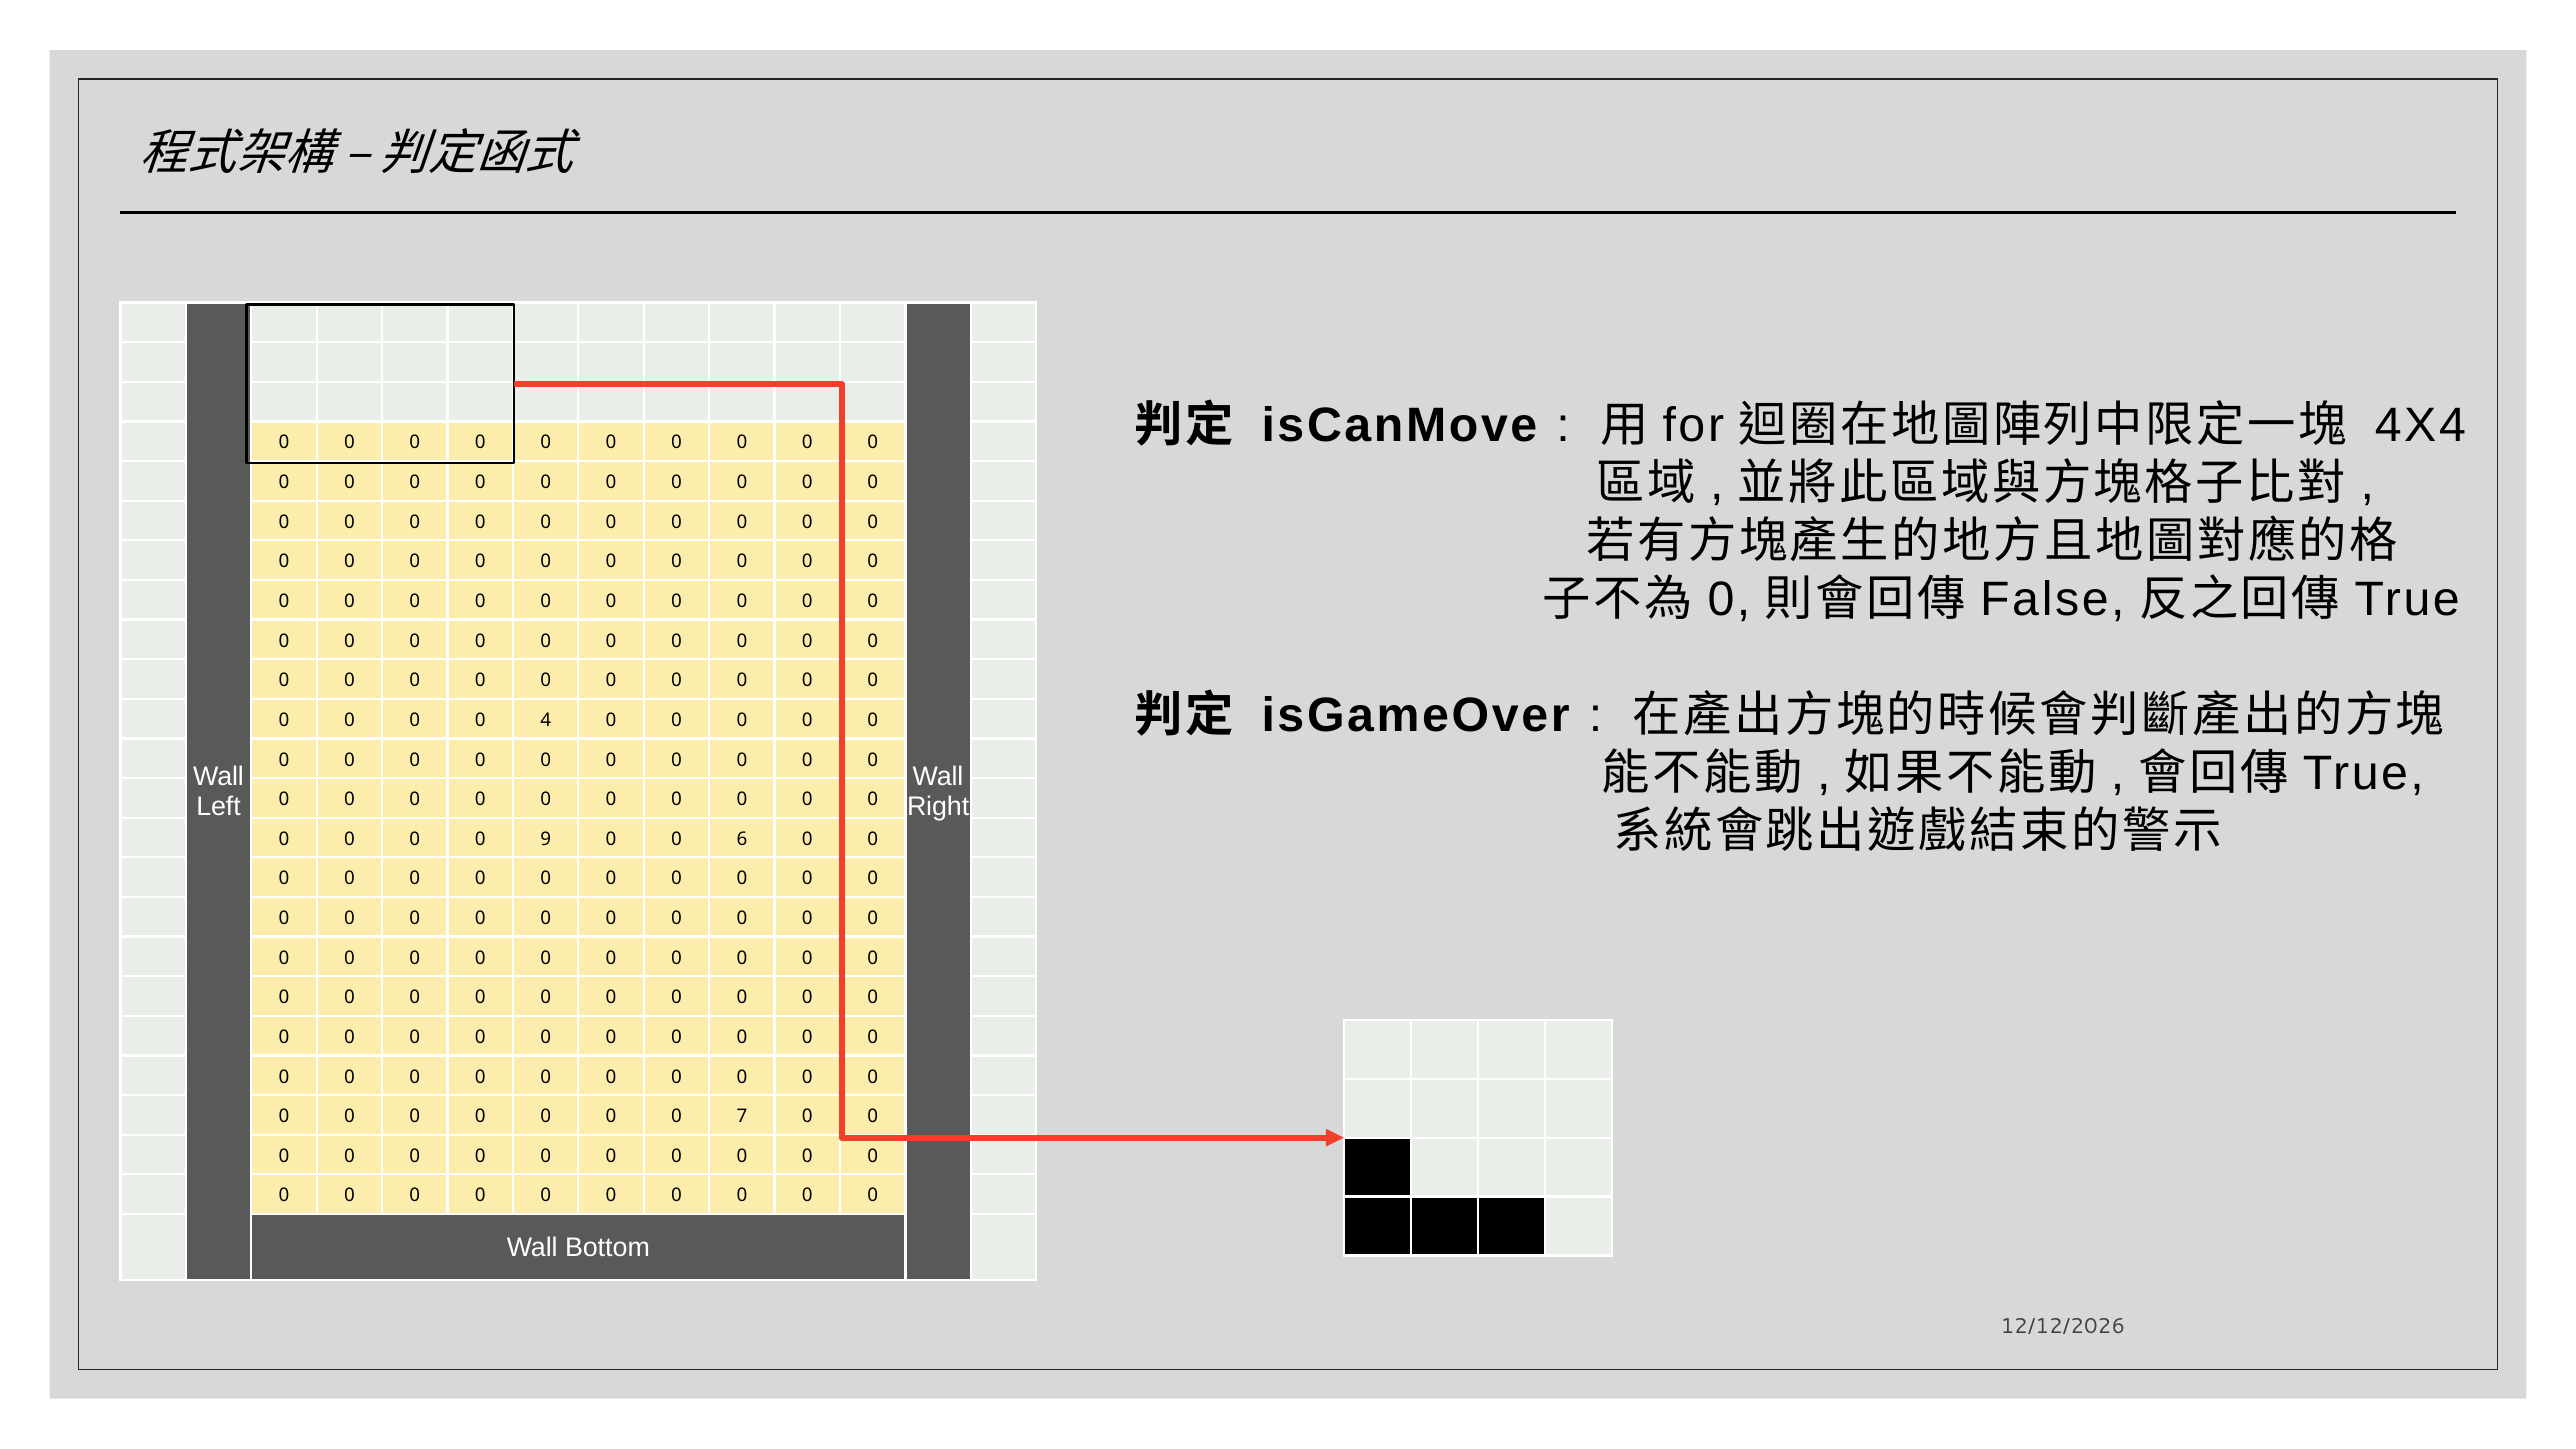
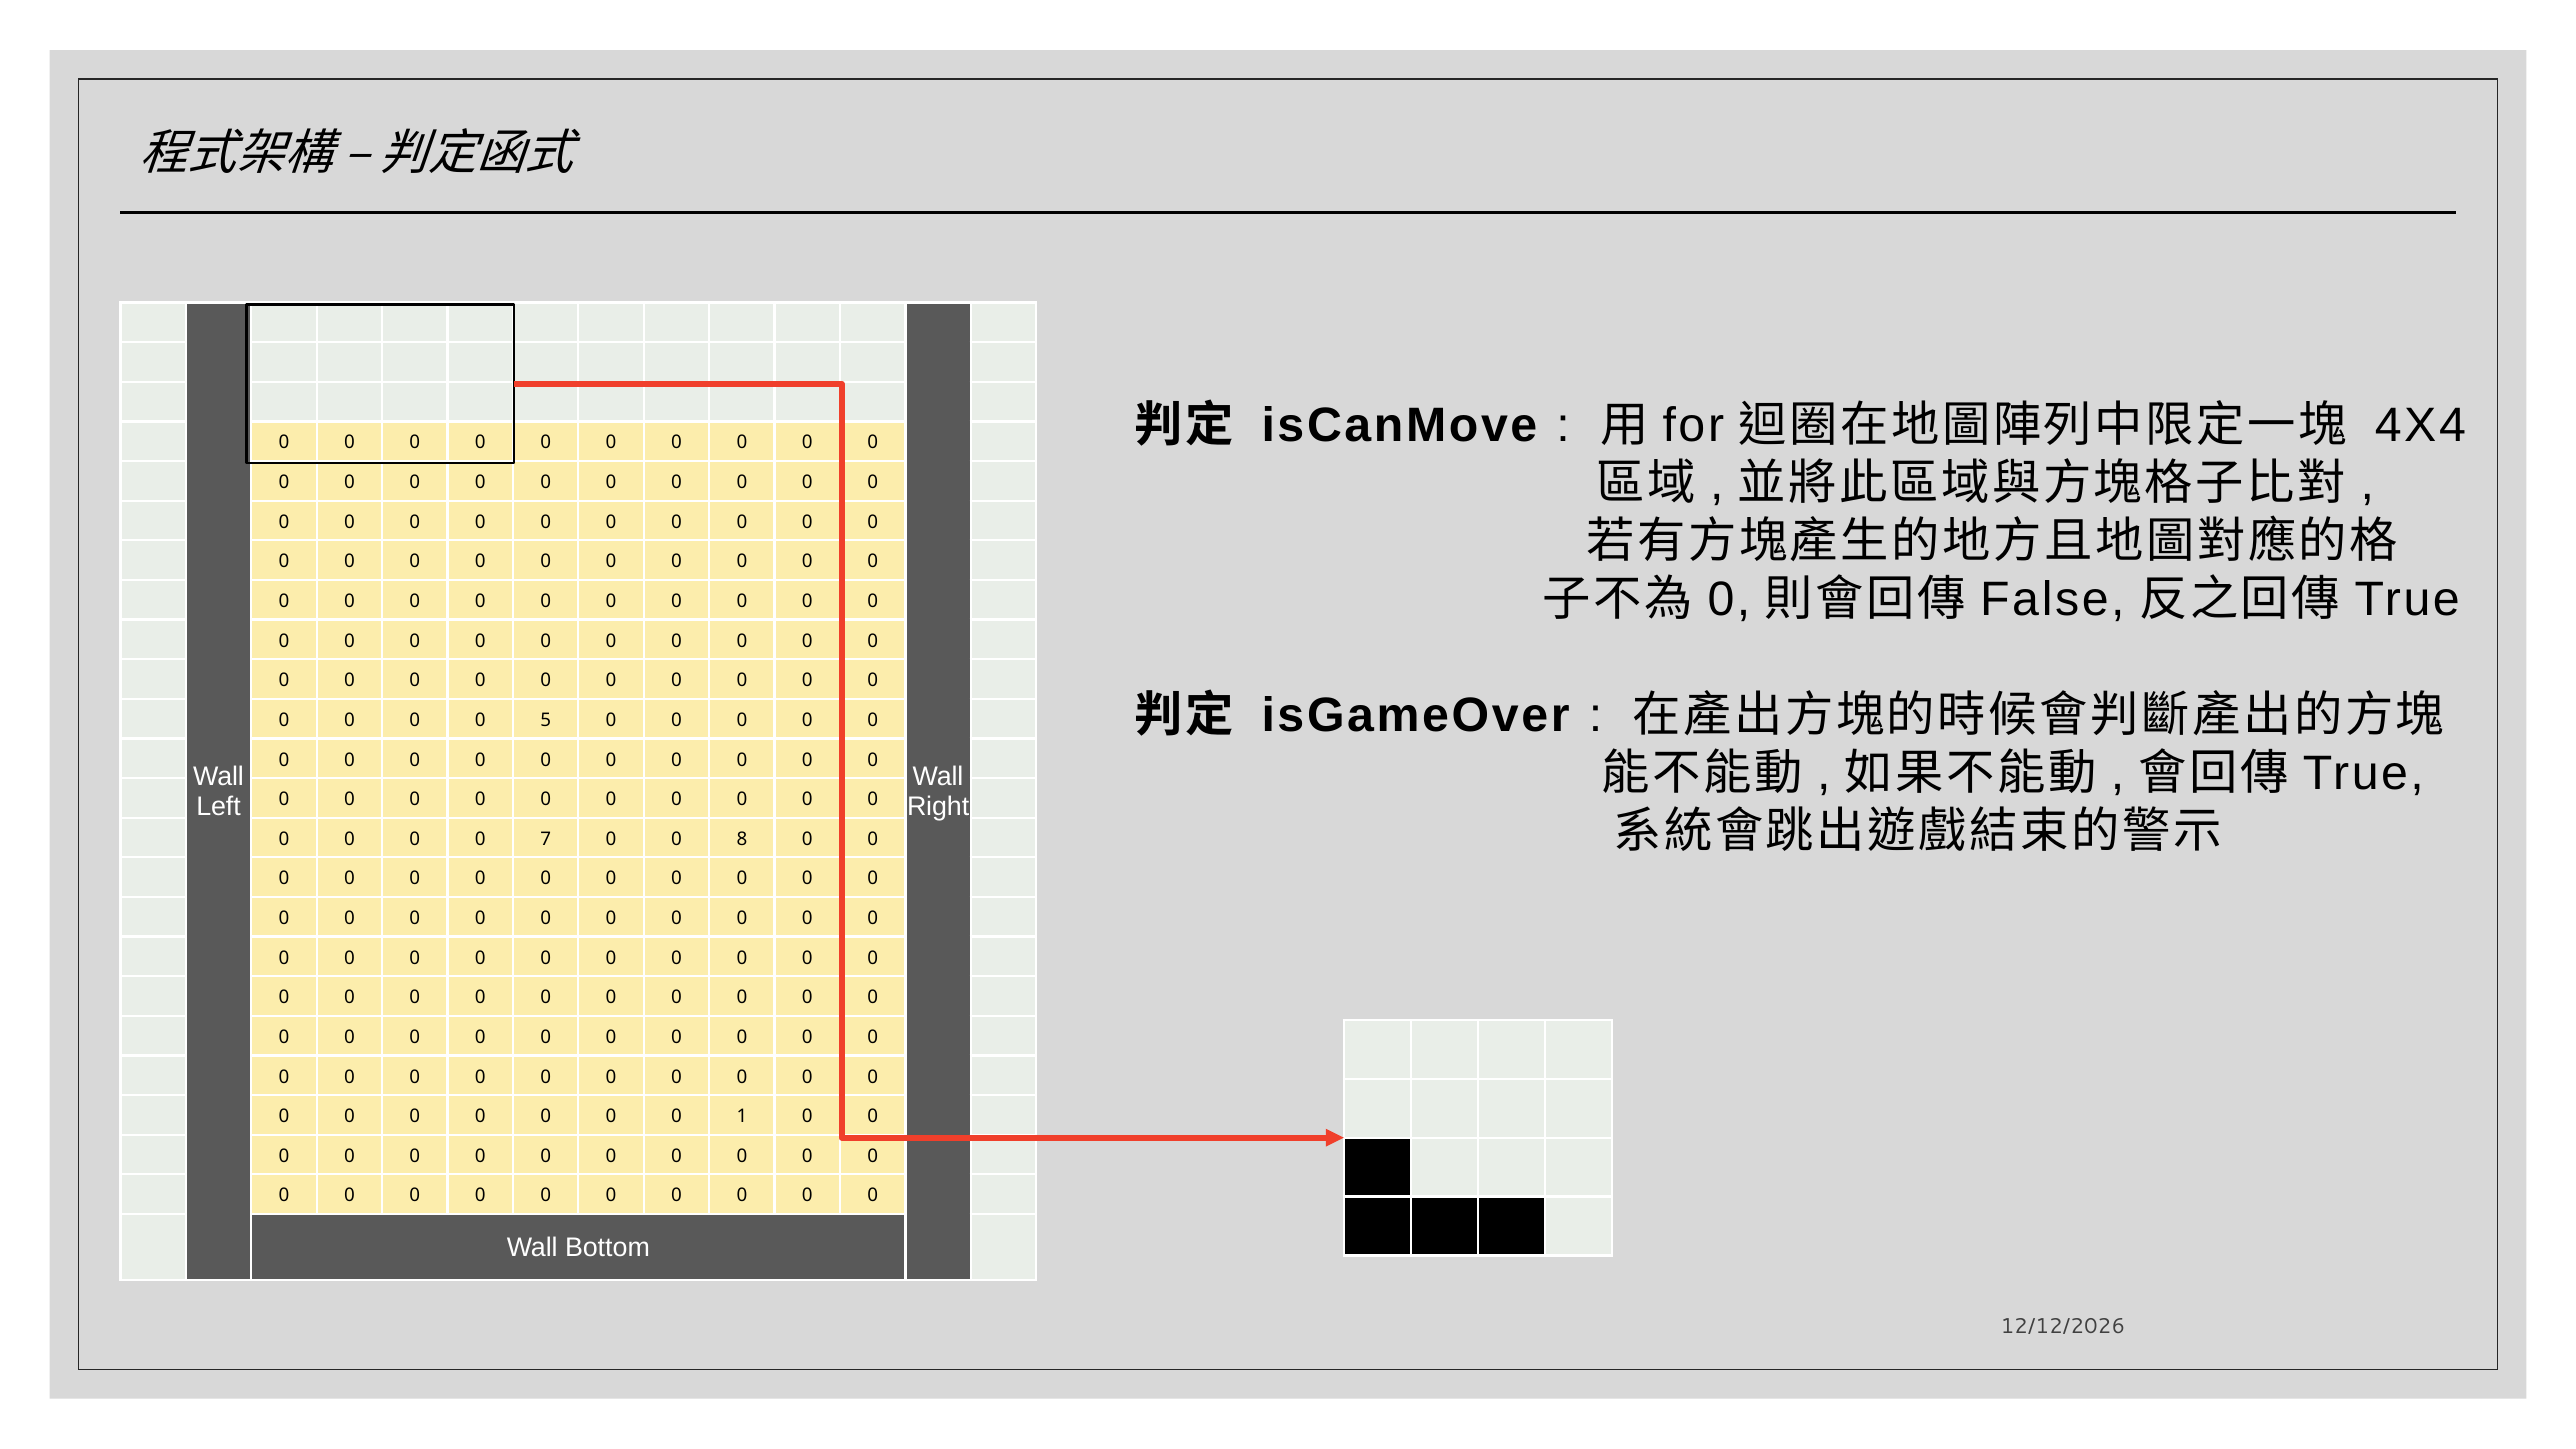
4: 4 -> 5 (546, 720)
9: 9 -> 7 (546, 839)
6: 6 -> 8 (742, 839)
7: 7 -> 1 (742, 1116)
